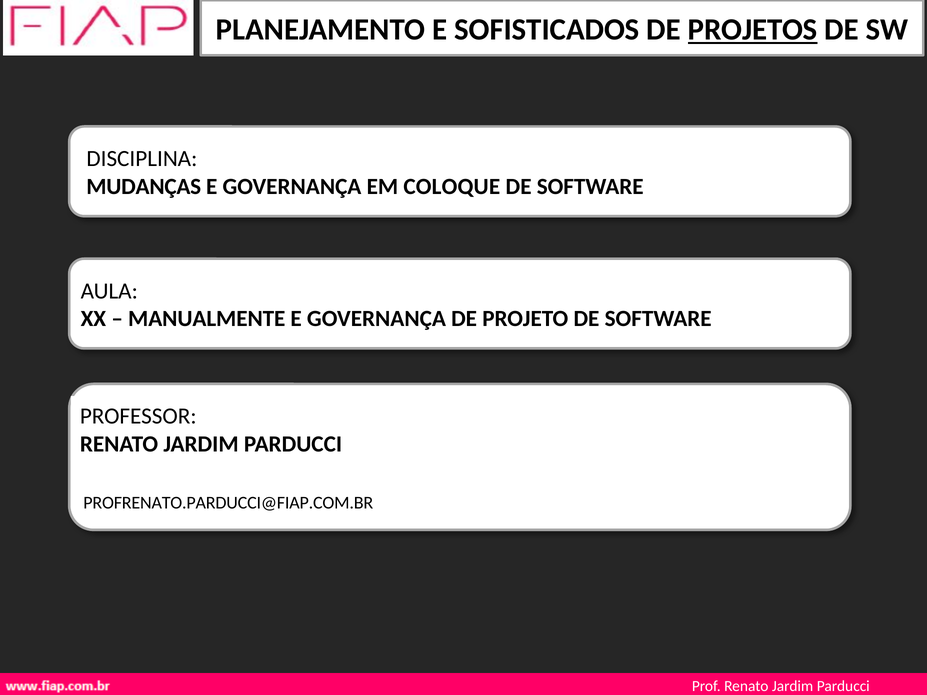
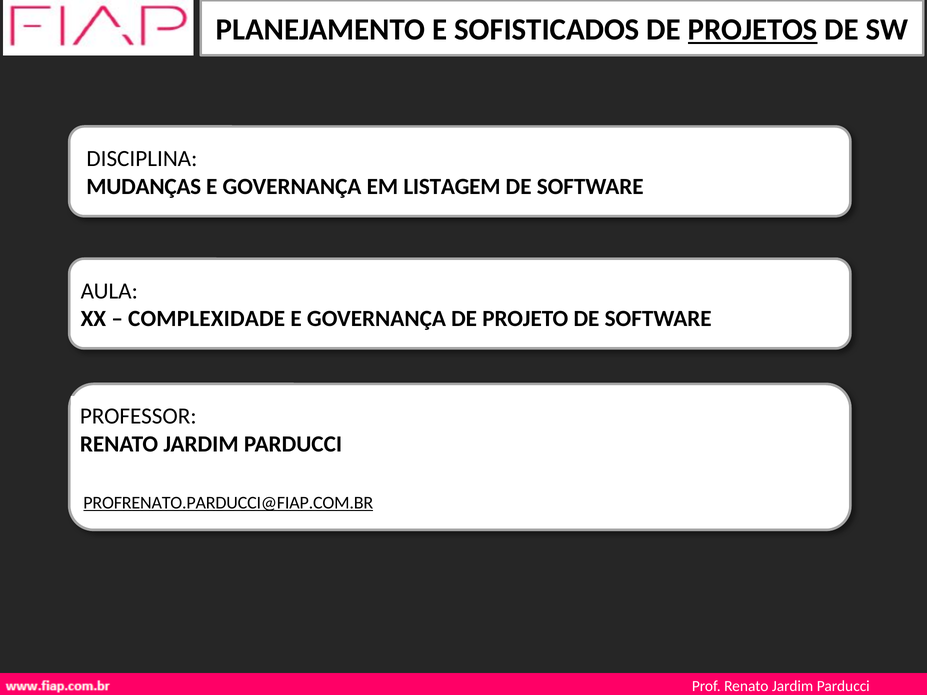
COLOQUE: COLOQUE -> LISTAGEM (452, 186)
MANUALMENTE: MANUALMENTE -> COMPLEXIDADE (207, 319)
PROFRENATO.PARDUCCI@FIAP.COM.BR underline: none -> present (228, 503)
